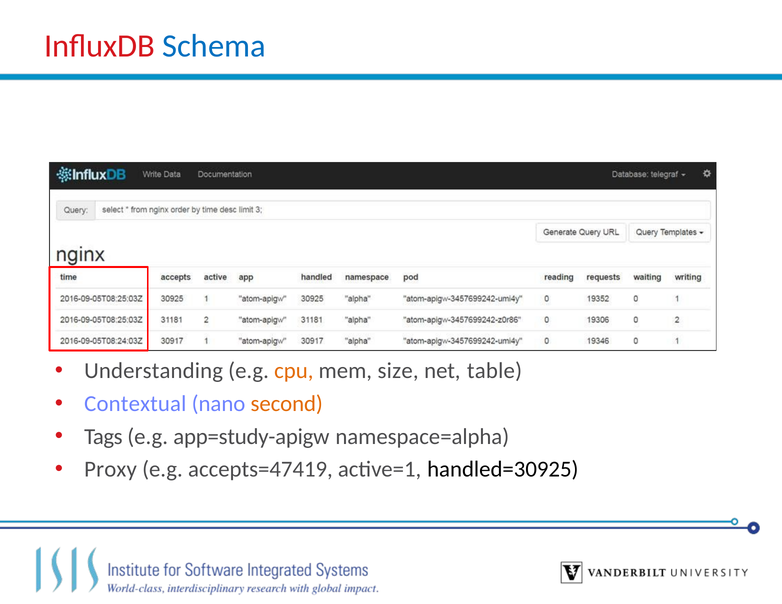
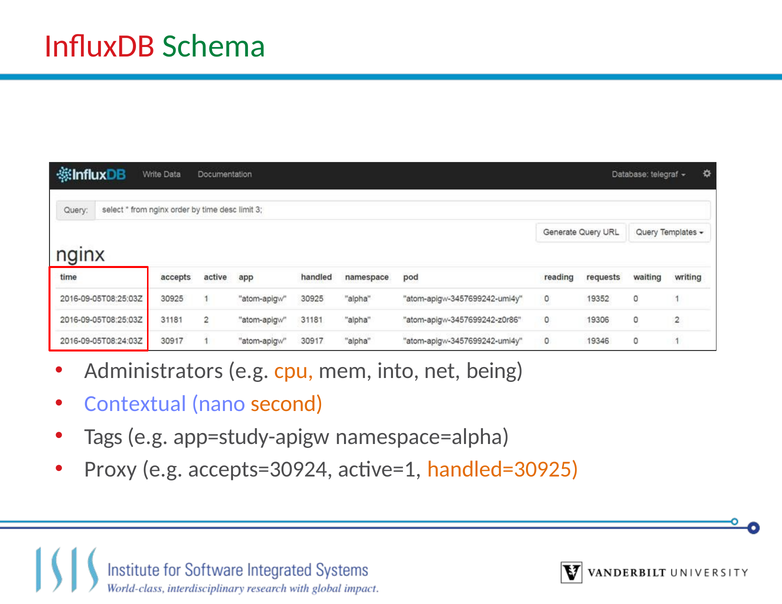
Schema colour: blue -> green (214, 46)
Understanding: Understanding -> Administrators (154, 371)
size: size -> into (398, 371)
table: table -> being (495, 371)
accepts=47419: accepts=47419 -> accepts=30924 (260, 470)
handled=30925 colour: black -> orange (503, 470)
